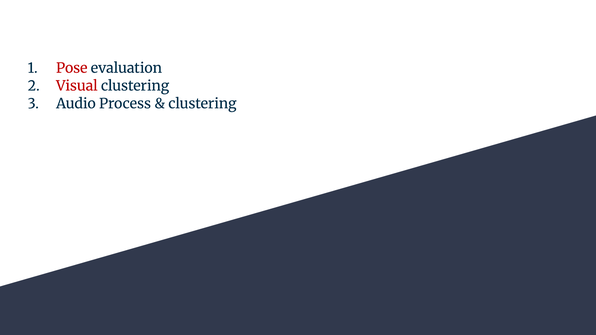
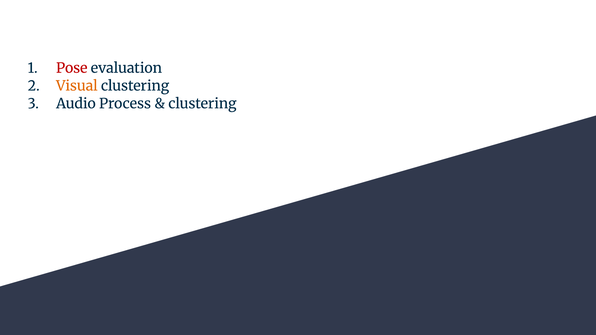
Visual colour: red -> orange (77, 86)
